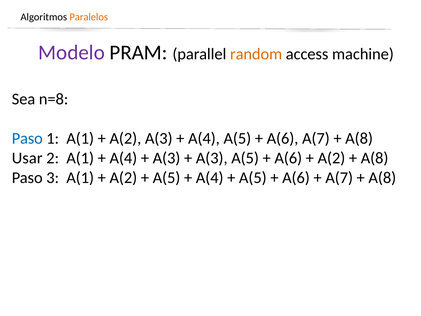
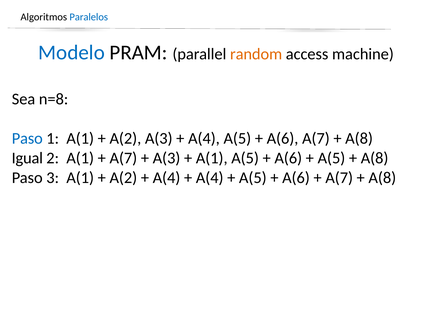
Paralelos colour: orange -> blue (89, 17)
Modelo colour: purple -> blue (72, 52)
Usar: Usar -> Igual (27, 158)
A(4: A(4 -> A(7 (123, 158)
A(3: A(3 -> A(1 (212, 158)
A(2: A(2 -> A(5 (331, 158)
A(5: A(5 -> A(4 (167, 178)
